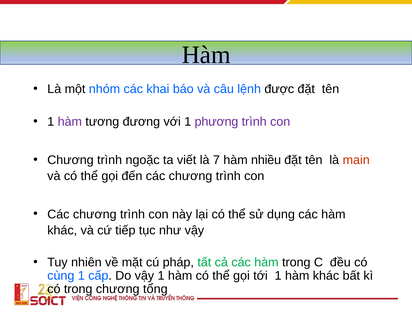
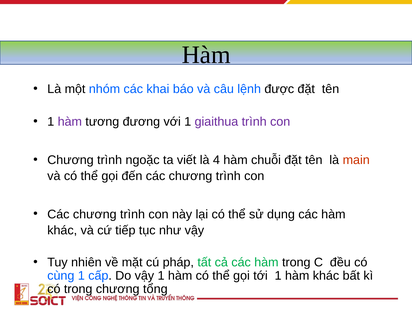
phương: phương -> giaithua (216, 122)
7: 7 -> 4 (216, 160)
nhiều: nhiều -> chuỗi (266, 160)
